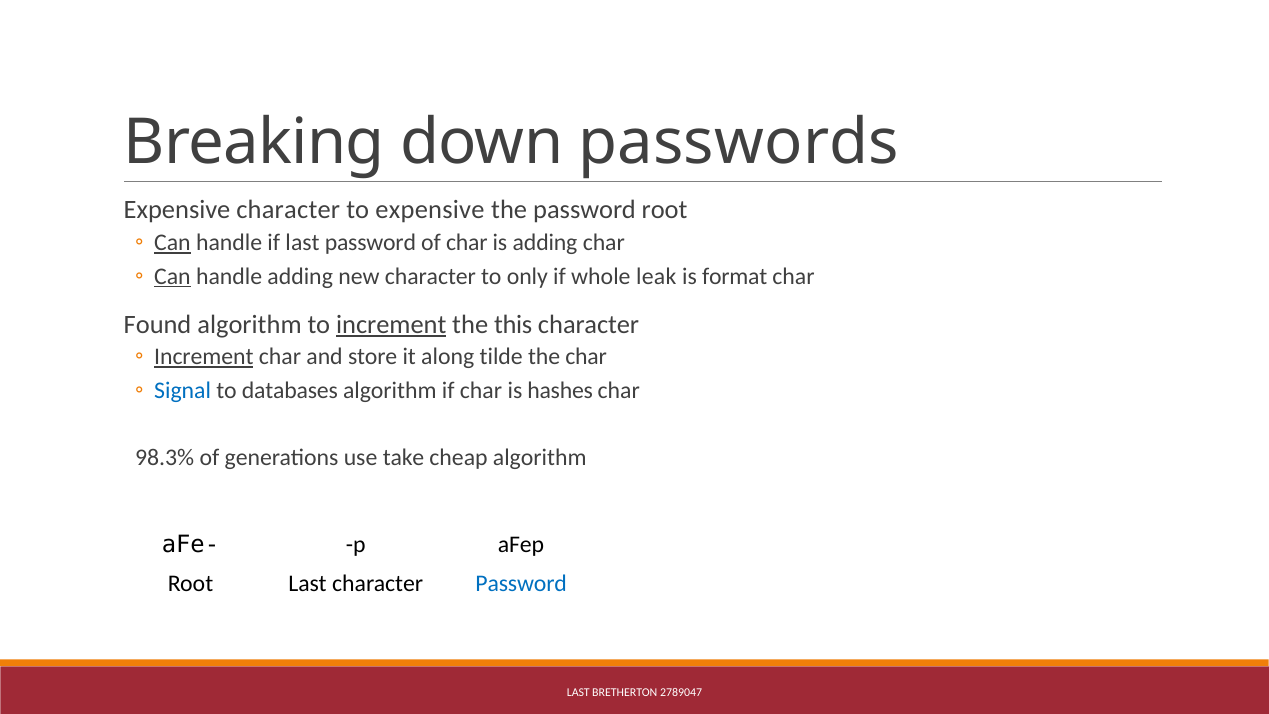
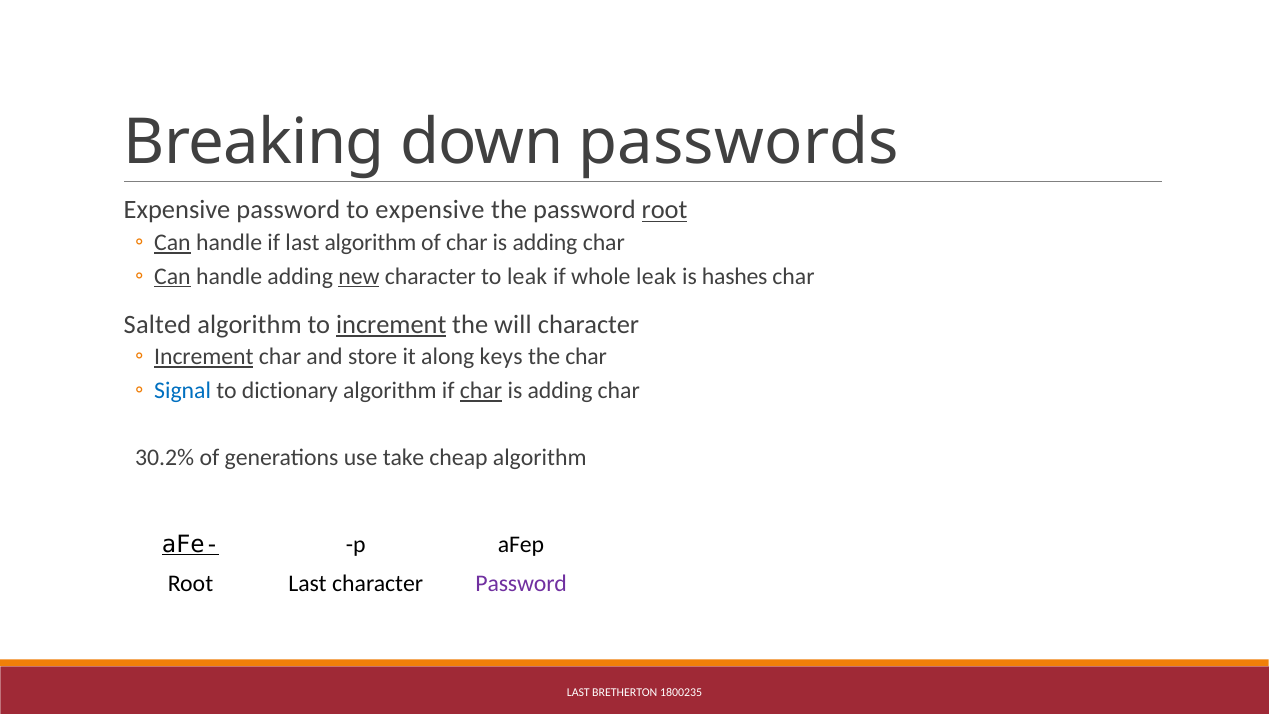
Expensive character: character -> password (288, 210)
root underline: none -> present (665, 210)
last password: password -> algorithm (370, 242)
new underline: none -> present (359, 276)
to only: only -> leak (527, 276)
format: format -> hashes (735, 276)
Found: Found -> Salted (157, 324)
this: this -> will (513, 324)
tilde: tilde -> keys (501, 357)
databases: databases -> dictionary (290, 390)
char underline: none -> present (481, 390)
hashes: hashes -> adding (560, 390)
98.3%: 98.3% -> 30.2% (165, 458)
aFe- underline: none -> present (191, 544)
Password colour: blue -> purple (521, 584)
2789047: 2789047 -> 1800235 (681, 692)
